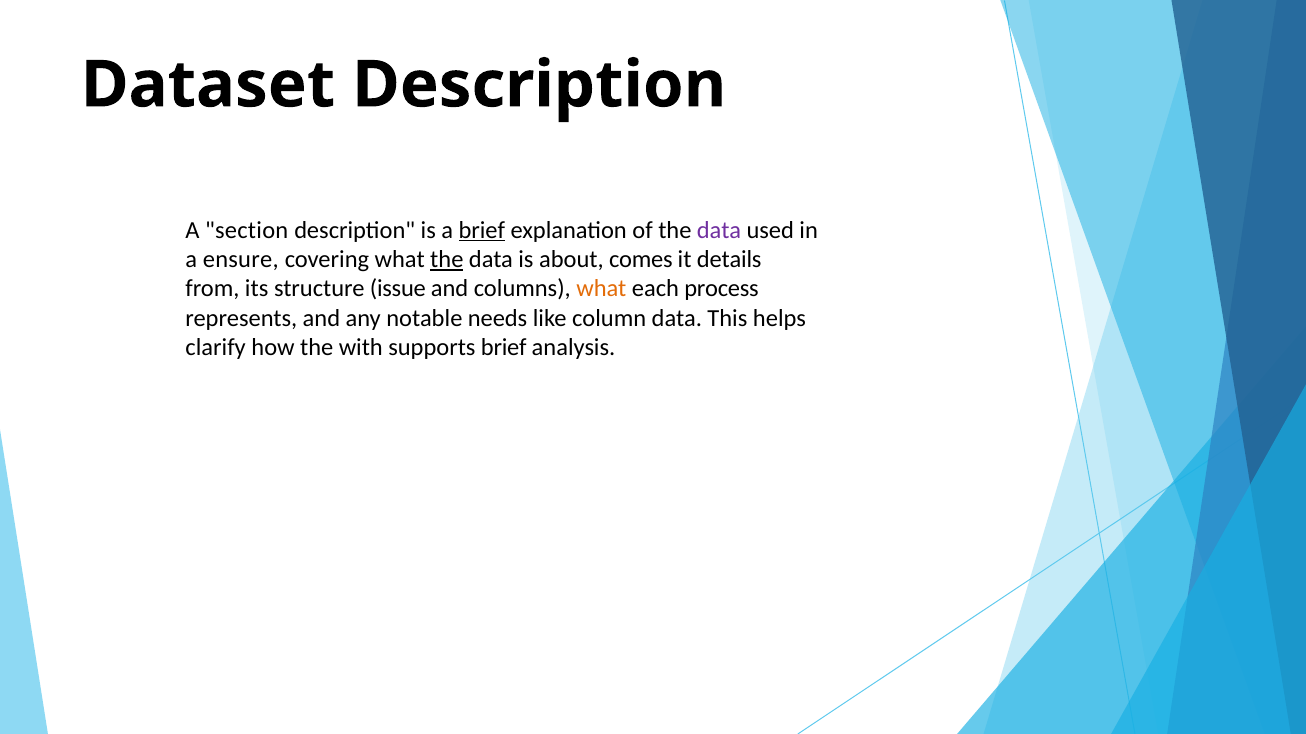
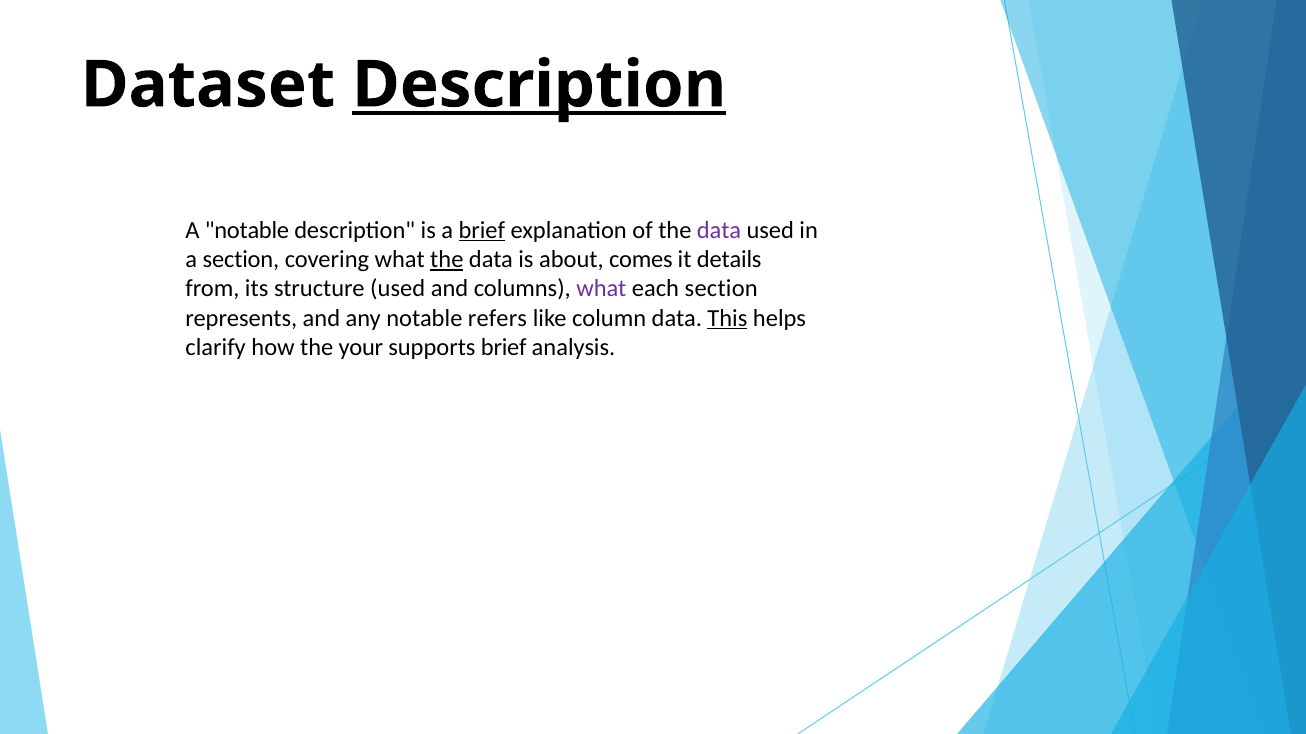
Description underline: none -> present (539, 85)
A section: section -> notable (247, 230)
a ensure: ensure -> section (241, 260)
structure issue: issue -> used (398, 289)
what colour: orange -> purple (601, 289)
each process: process -> section (721, 289)
needs: needs -> refers (497, 318)
This underline: none -> present (727, 318)
with: with -> your (361, 348)
